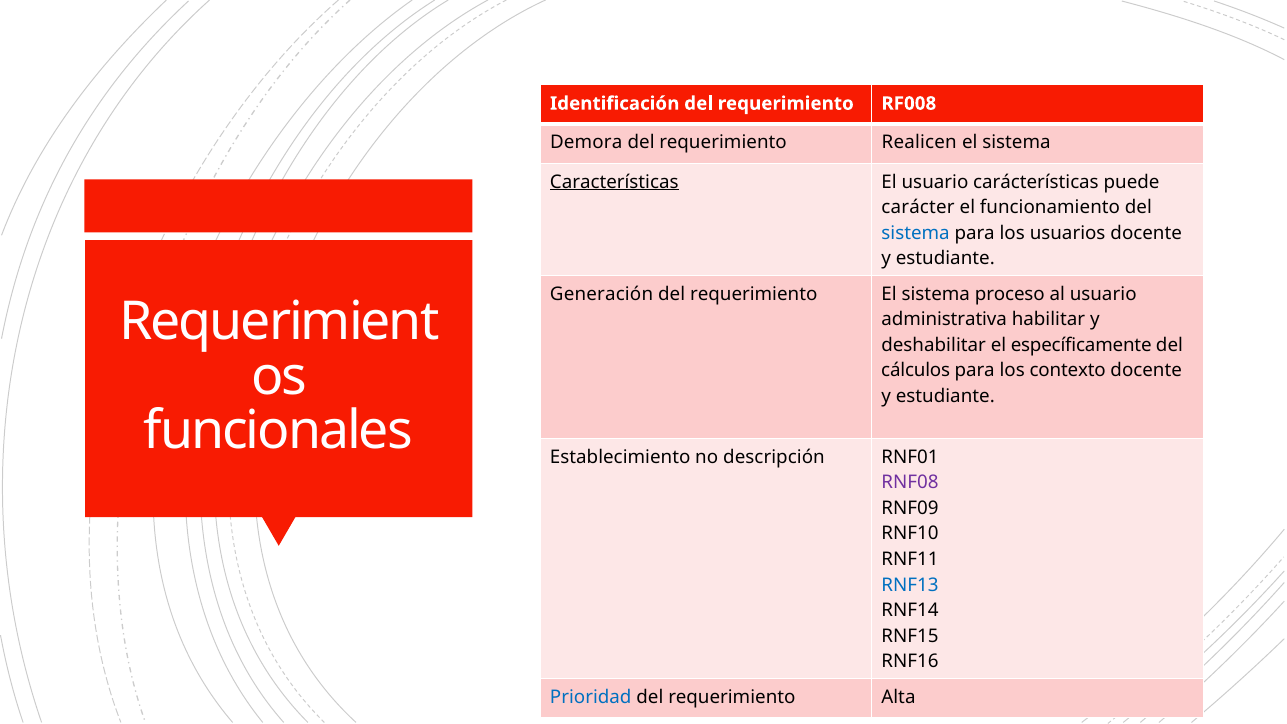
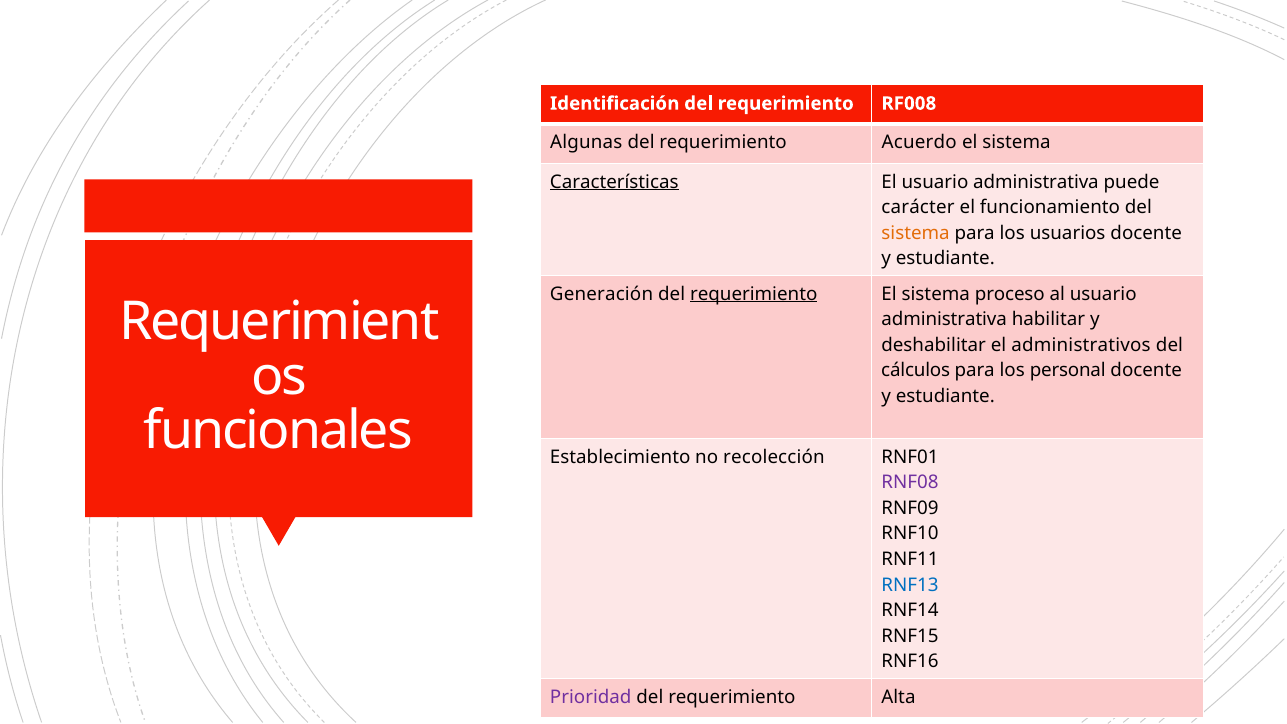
Demora: Demora -> Algunas (586, 143)
Realicen: Realicen -> Acuerdo (919, 143)
El usuario carácterísticas: carácterísticas -> administrativa (1036, 182)
sistema colour: blue -> orange (916, 233)
requerimiento underline: none -> present (754, 294)
específicamente: específicamente -> administrativos (1081, 345)
contexto: contexto -> personal (1068, 371)
descripción: descripción -> recolección (774, 457)
Prioridad colour: blue -> purple (591, 697)
